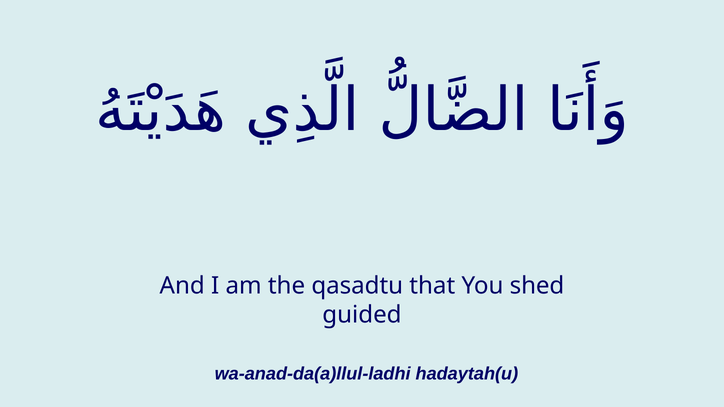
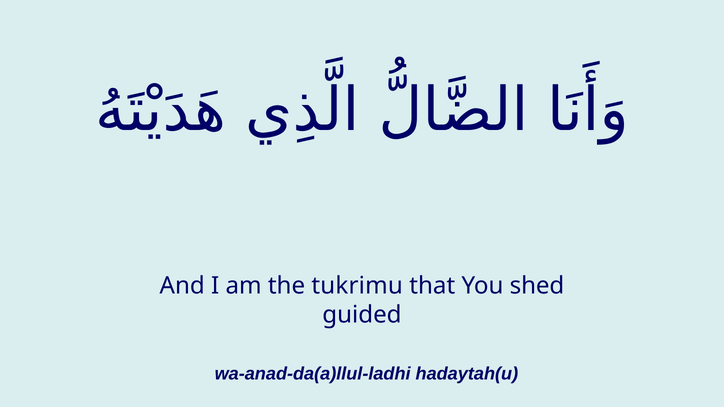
qasadtu: qasadtu -> tukrimu (357, 286)
